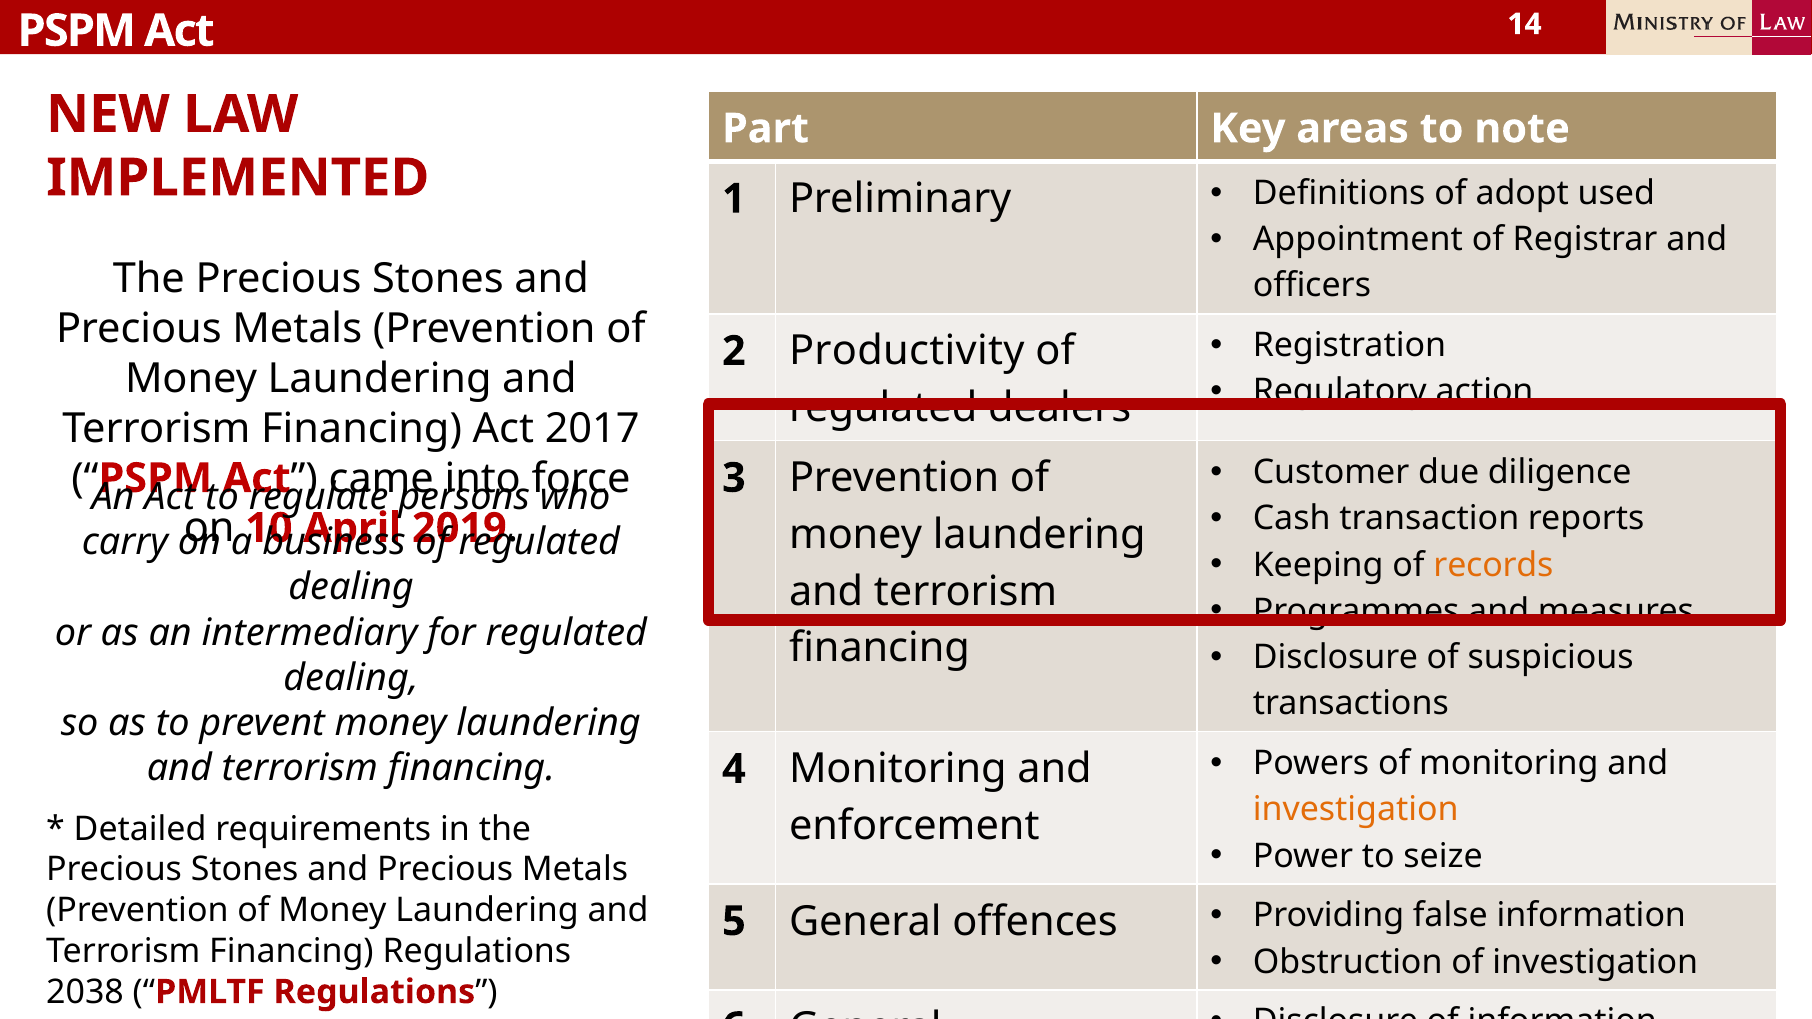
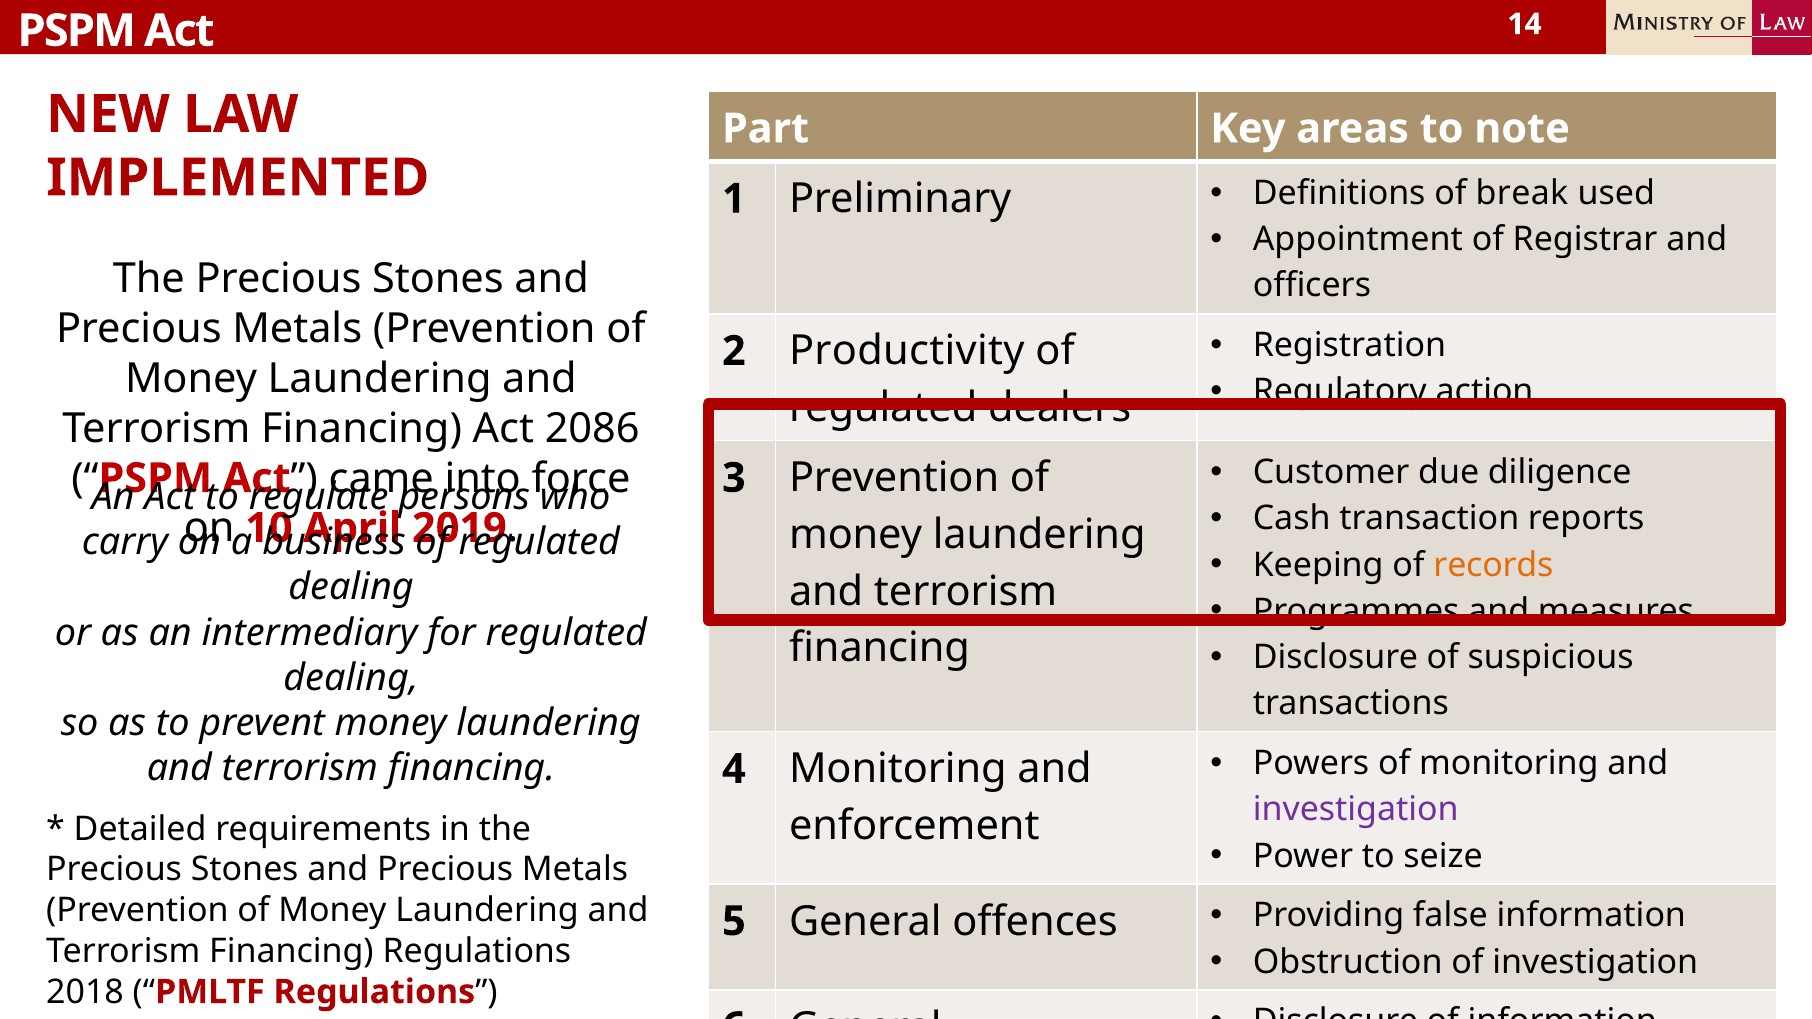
adopt: adopt -> break (1522, 193)
2017: 2017 -> 2086 (592, 429)
investigation colour: orange -> purple (1356, 810)
2038: 2038 -> 2018 (85, 992)
